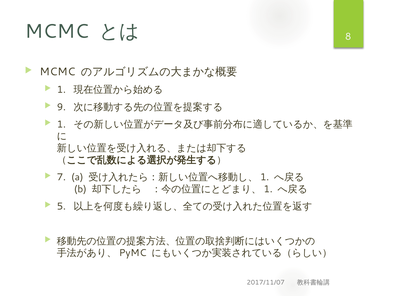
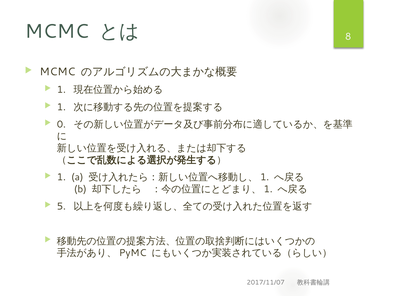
9: 9 -> 1 (61, 107)
1: 1 -> 0 (61, 124)
7: 7 -> 1 (61, 177)
